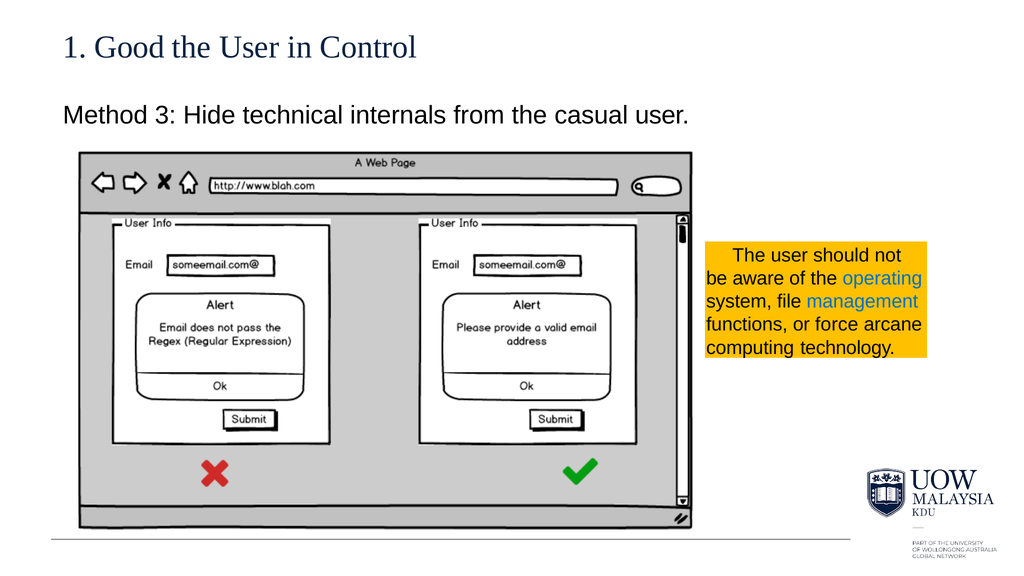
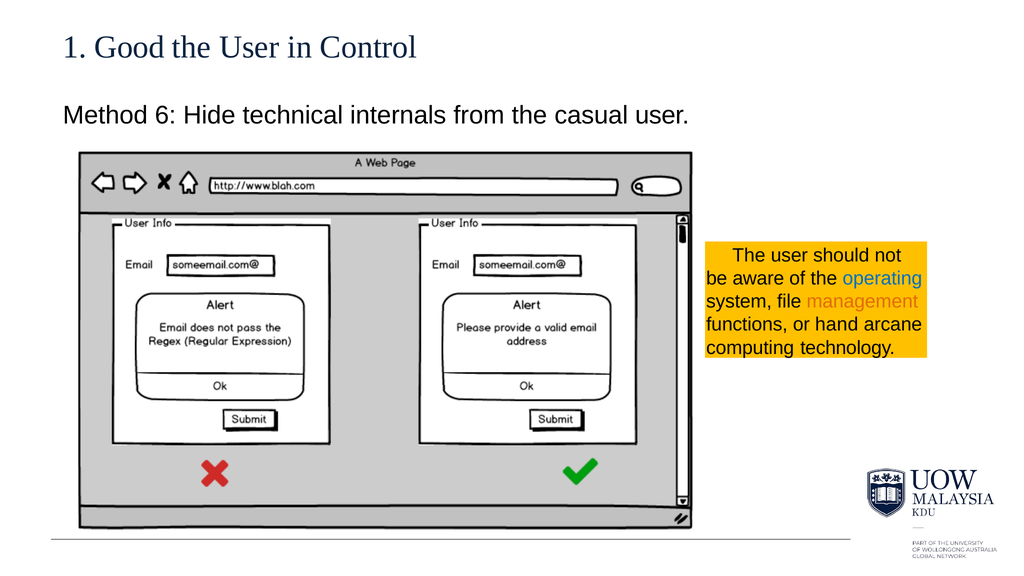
3: 3 -> 6 (165, 115)
management colour: blue -> orange (862, 302)
force: force -> hand (837, 325)
